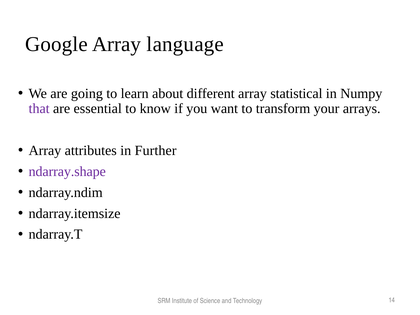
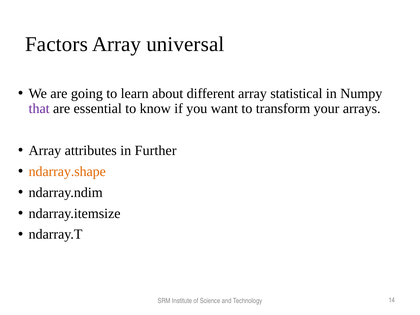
Google: Google -> Factors (57, 44)
language: language -> universal (185, 44)
ndarray.shape colour: purple -> orange (67, 171)
